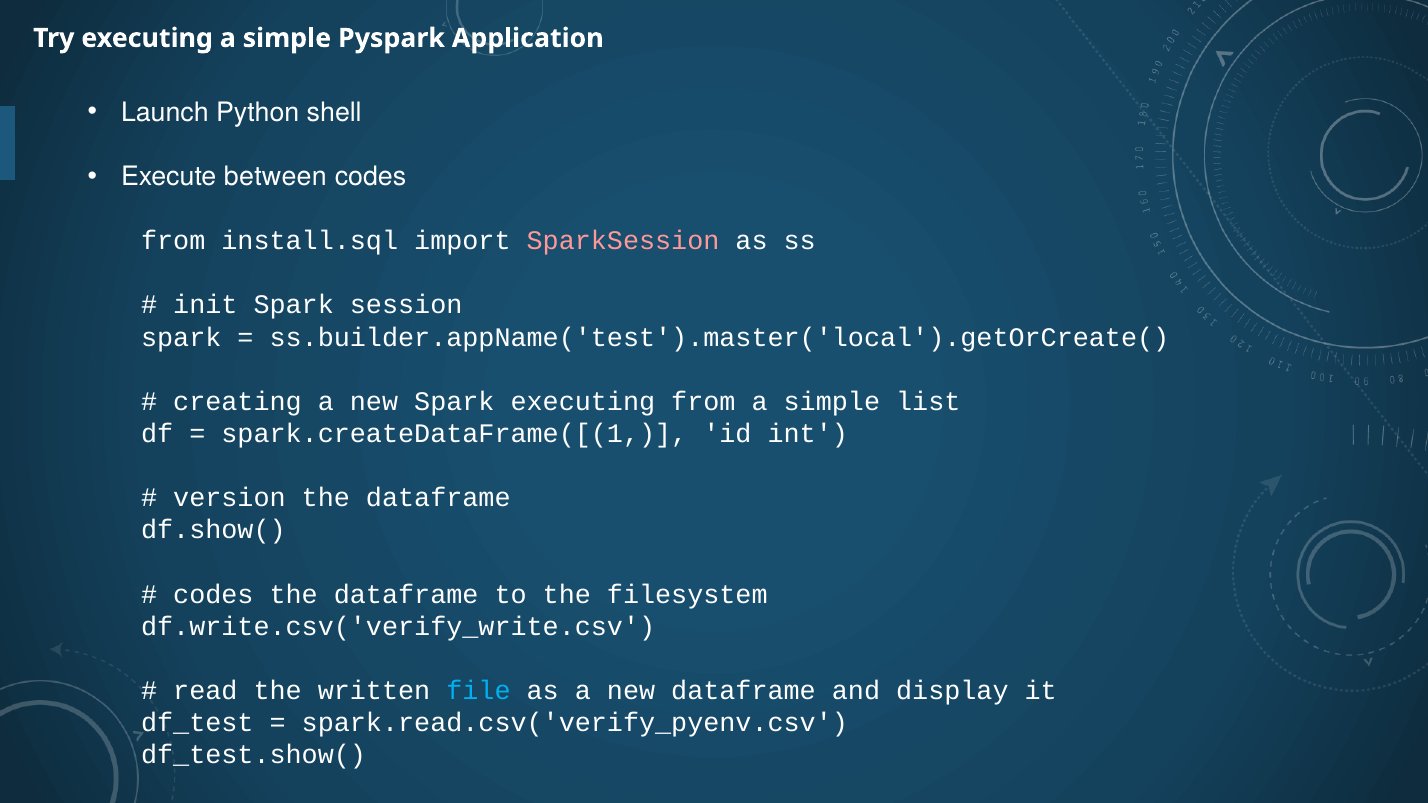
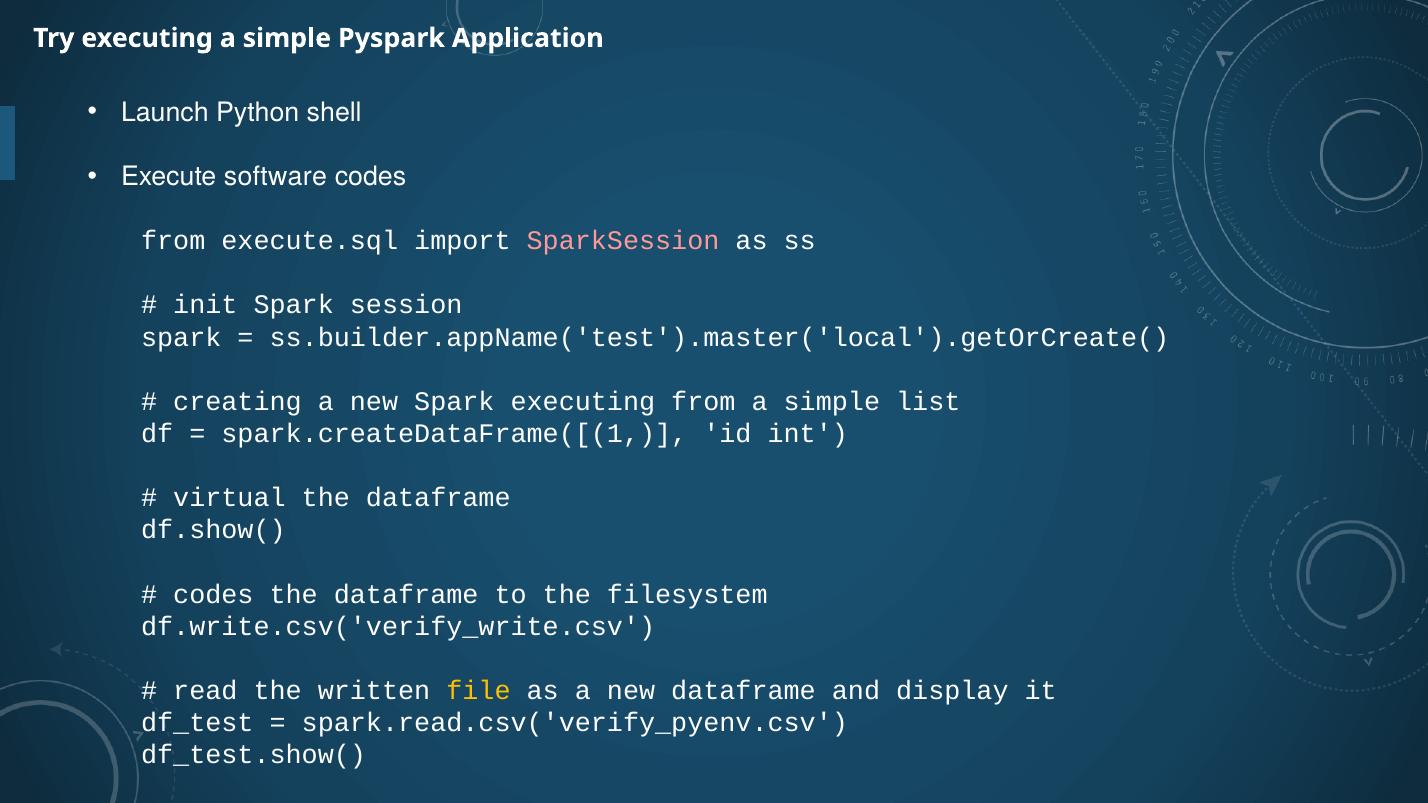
between: between -> software (275, 177)
install.sql: install.sql -> execute.sql (310, 241)
version: version -> virtual (229, 498)
file colour: light blue -> yellow (478, 691)
